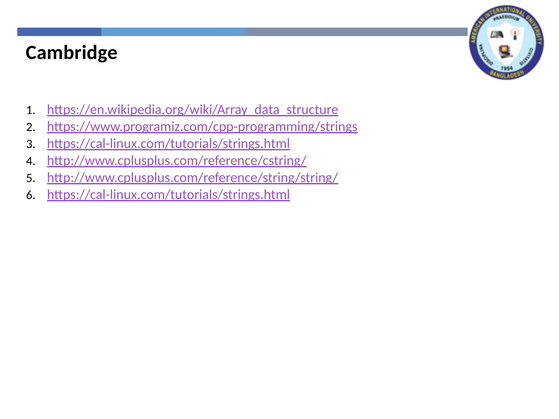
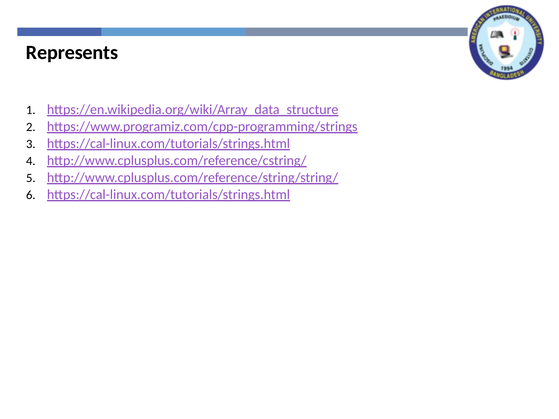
Cambridge: Cambridge -> Represents (72, 53)
